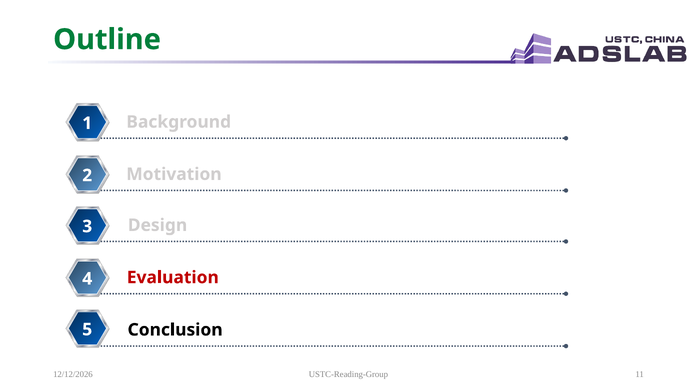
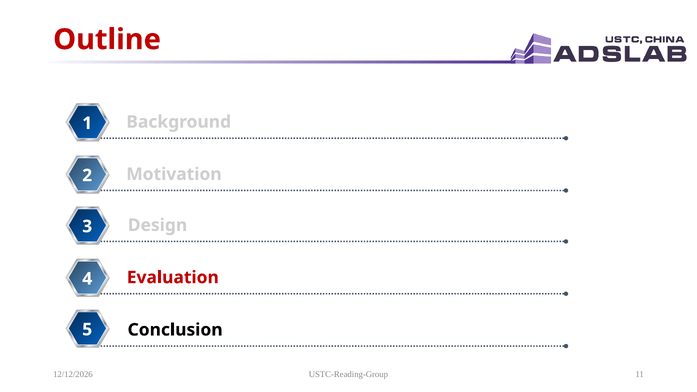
Outline colour: green -> red (107, 40)
